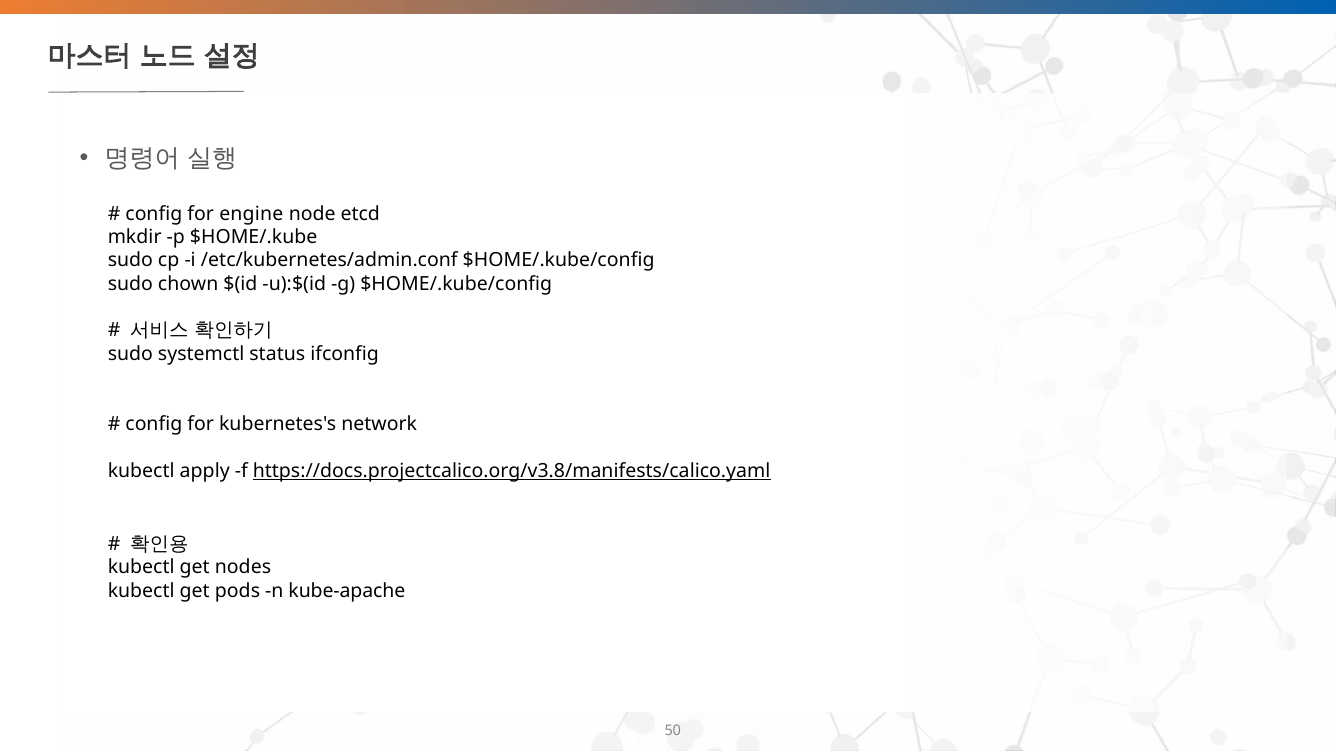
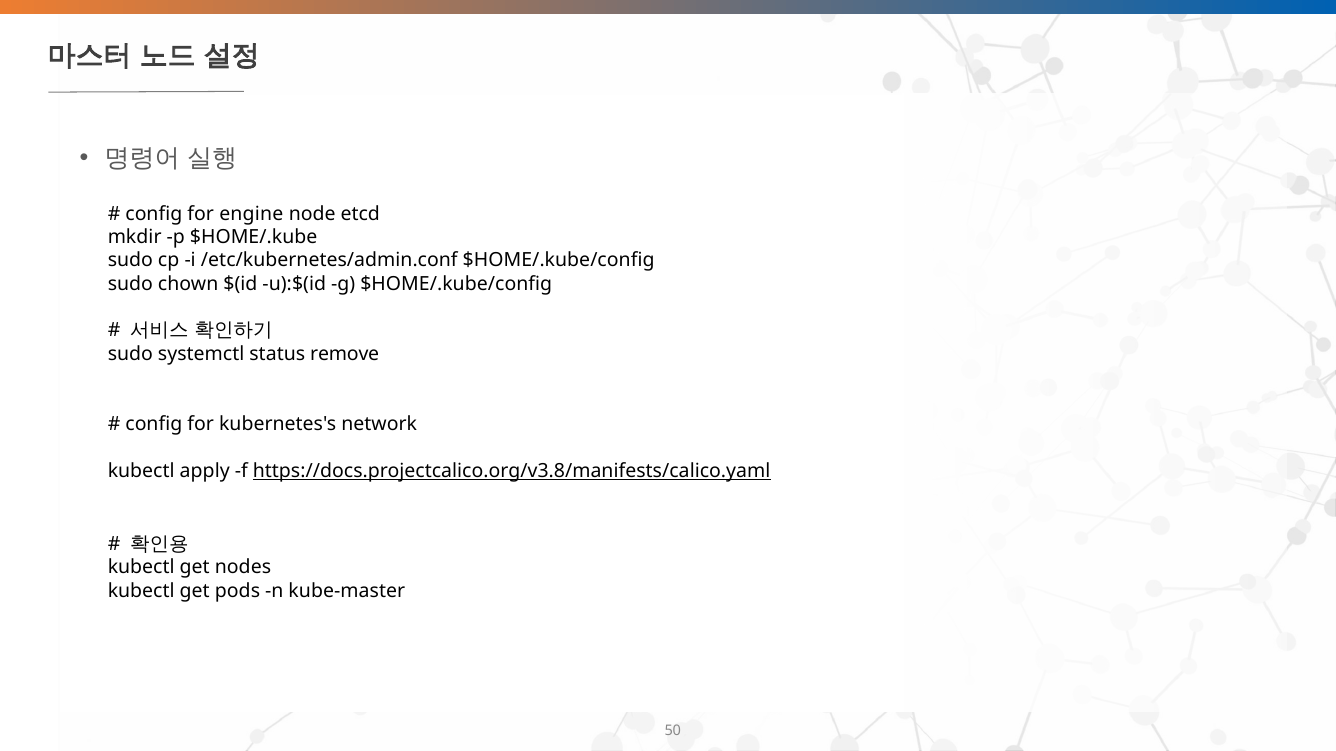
ifconfig: ifconfig -> remove (345, 354)
kube-apache: kube-apache -> kube-master (347, 591)
